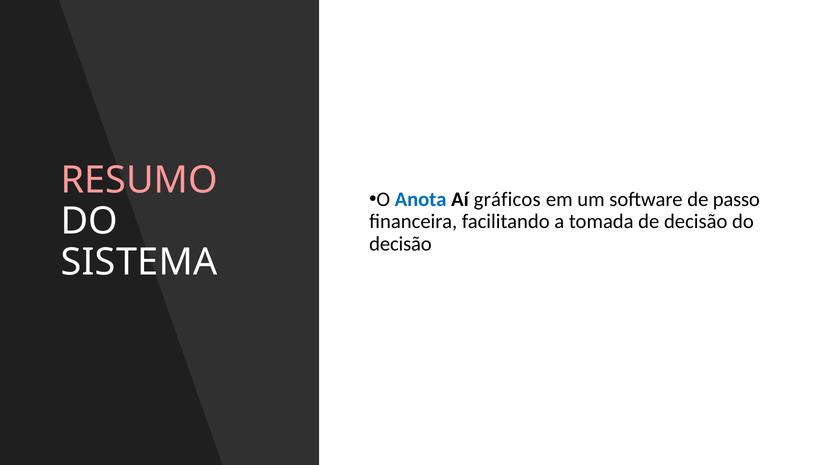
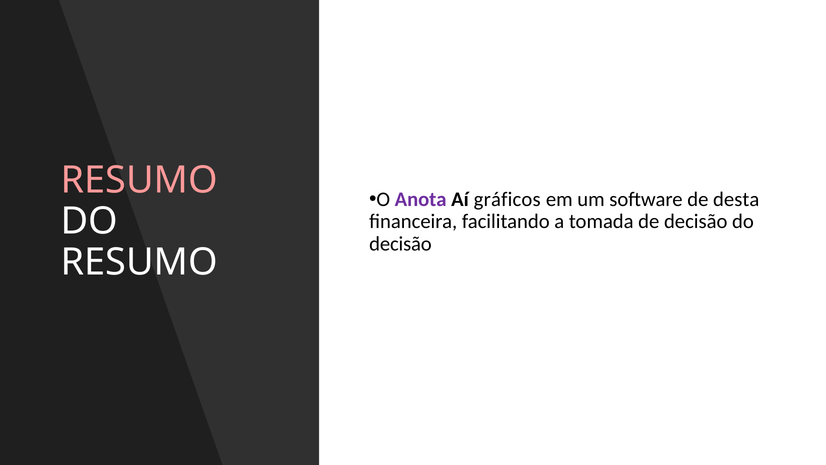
Anota colour: blue -> purple (421, 199)
passo: passo -> desta (736, 199)
SISTEMA: SISTEMA -> RESUMO (139, 262)
